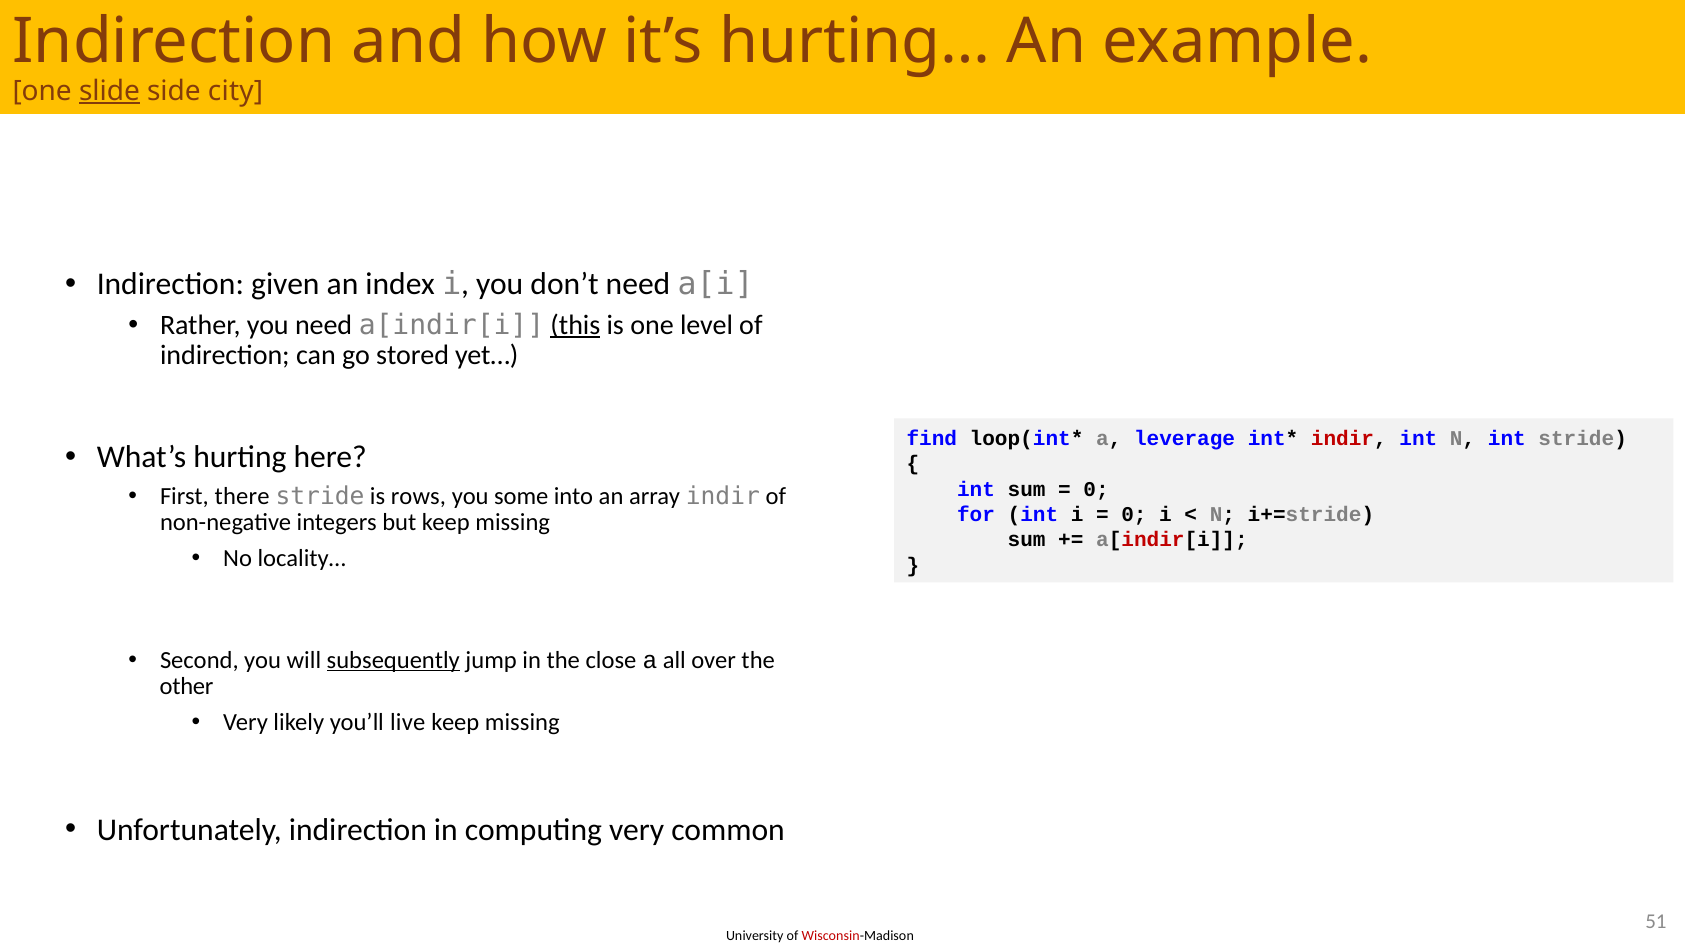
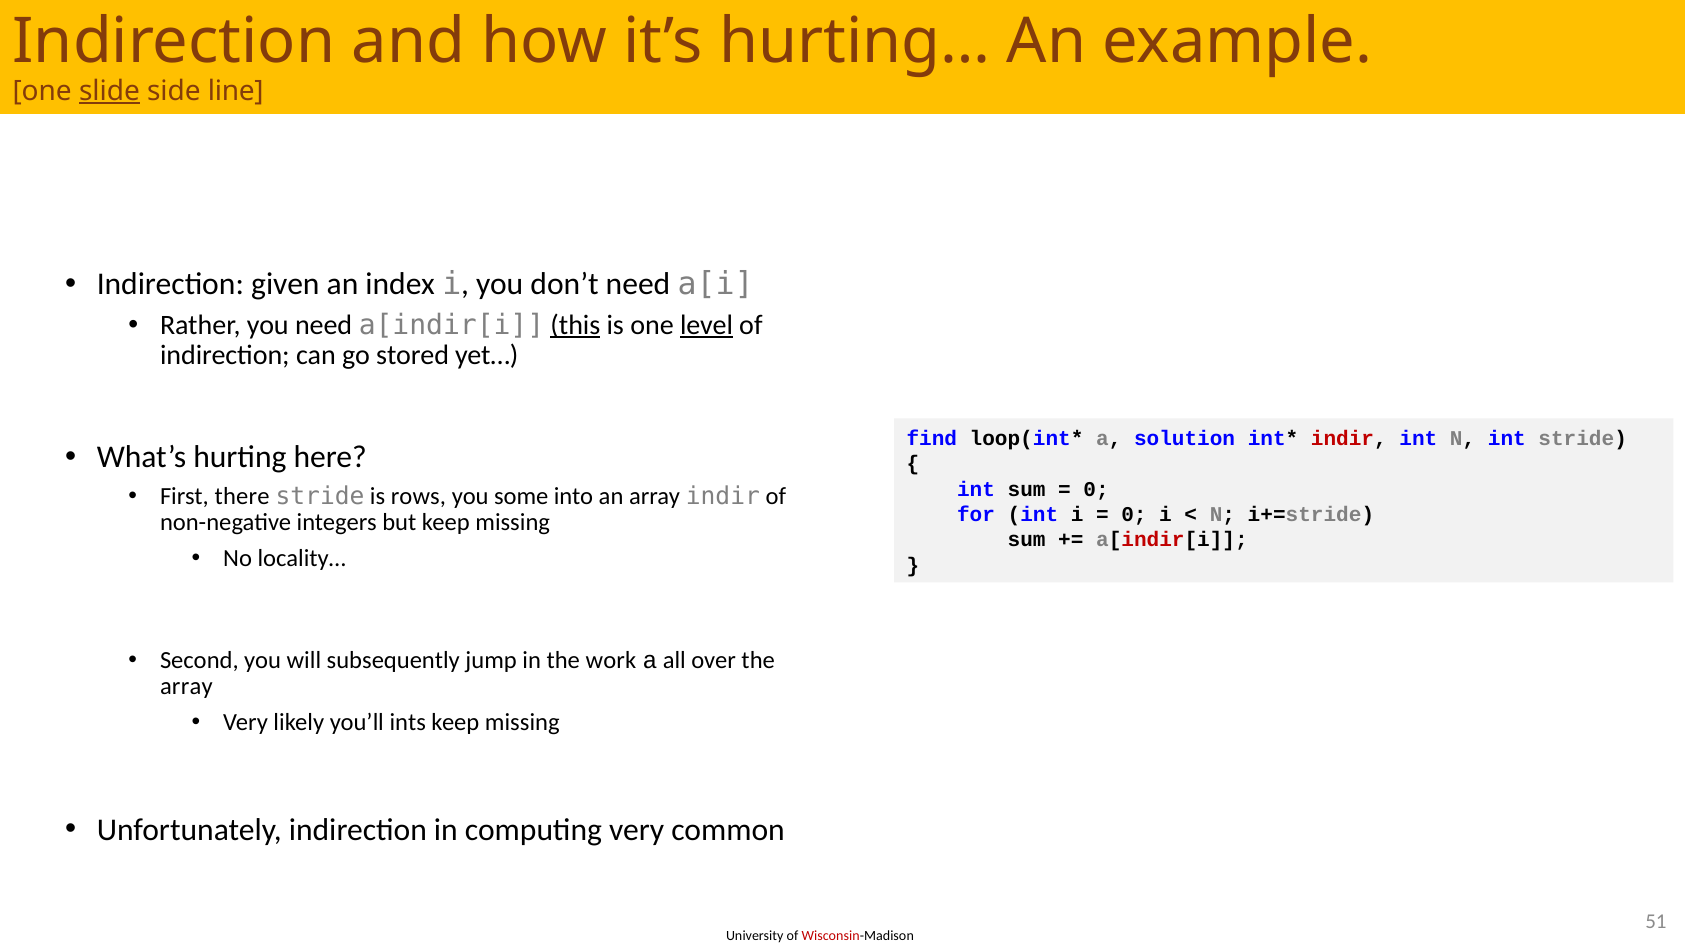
city: city -> line (236, 91)
level underline: none -> present (707, 325)
leverage: leverage -> solution (1185, 439)
subsequently underline: present -> none (393, 660)
close: close -> work (611, 660)
other: other -> array (186, 686)
live: live -> ints (408, 722)
